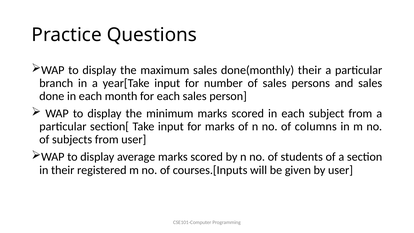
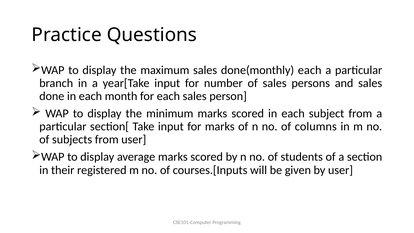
done(monthly their: their -> each (310, 70)
